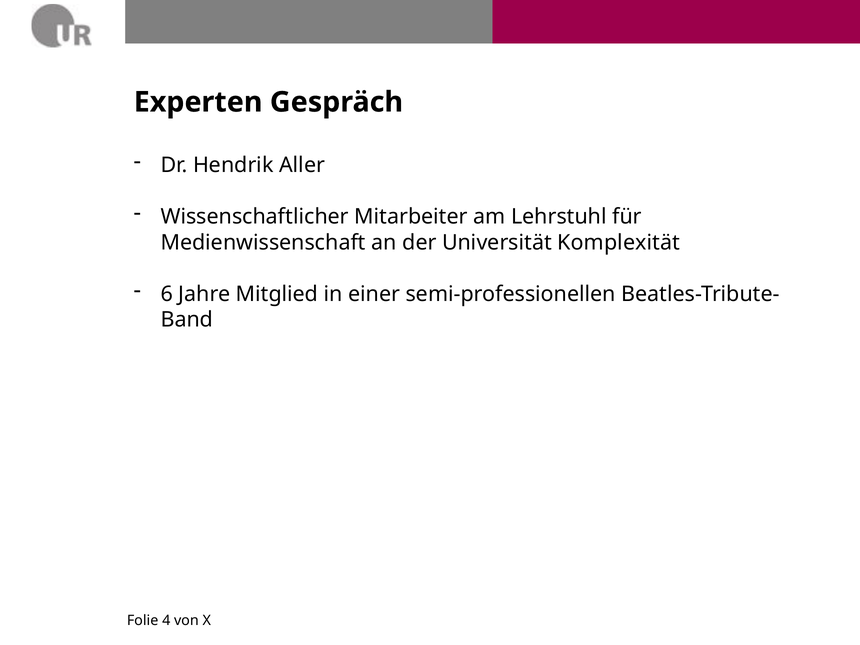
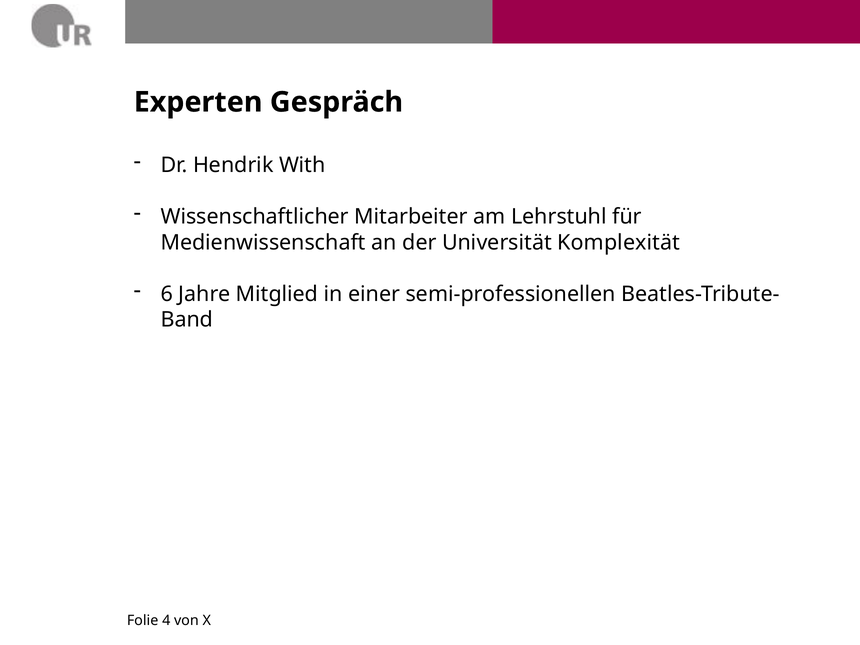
Aller: Aller -> With (302, 165)
